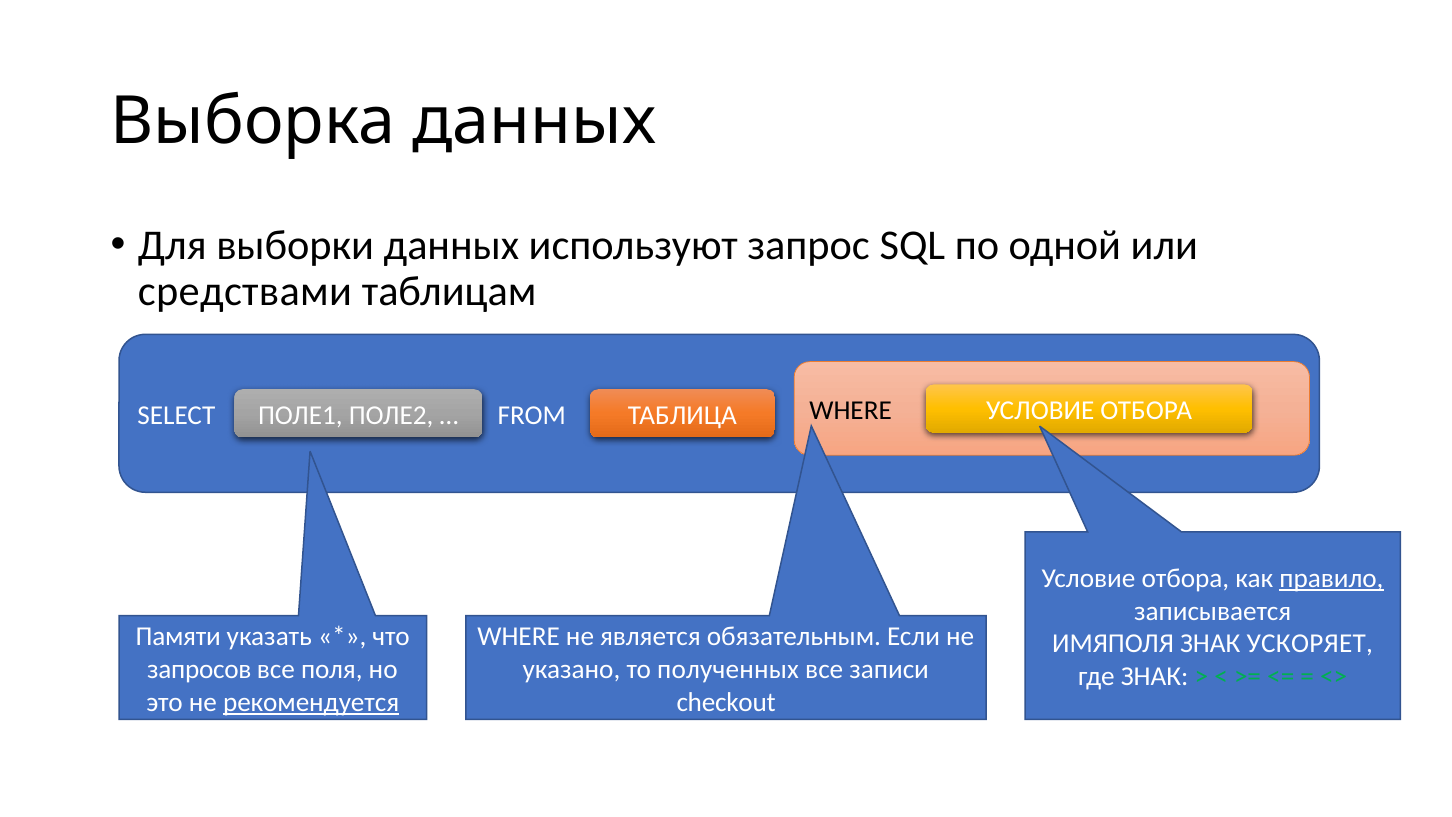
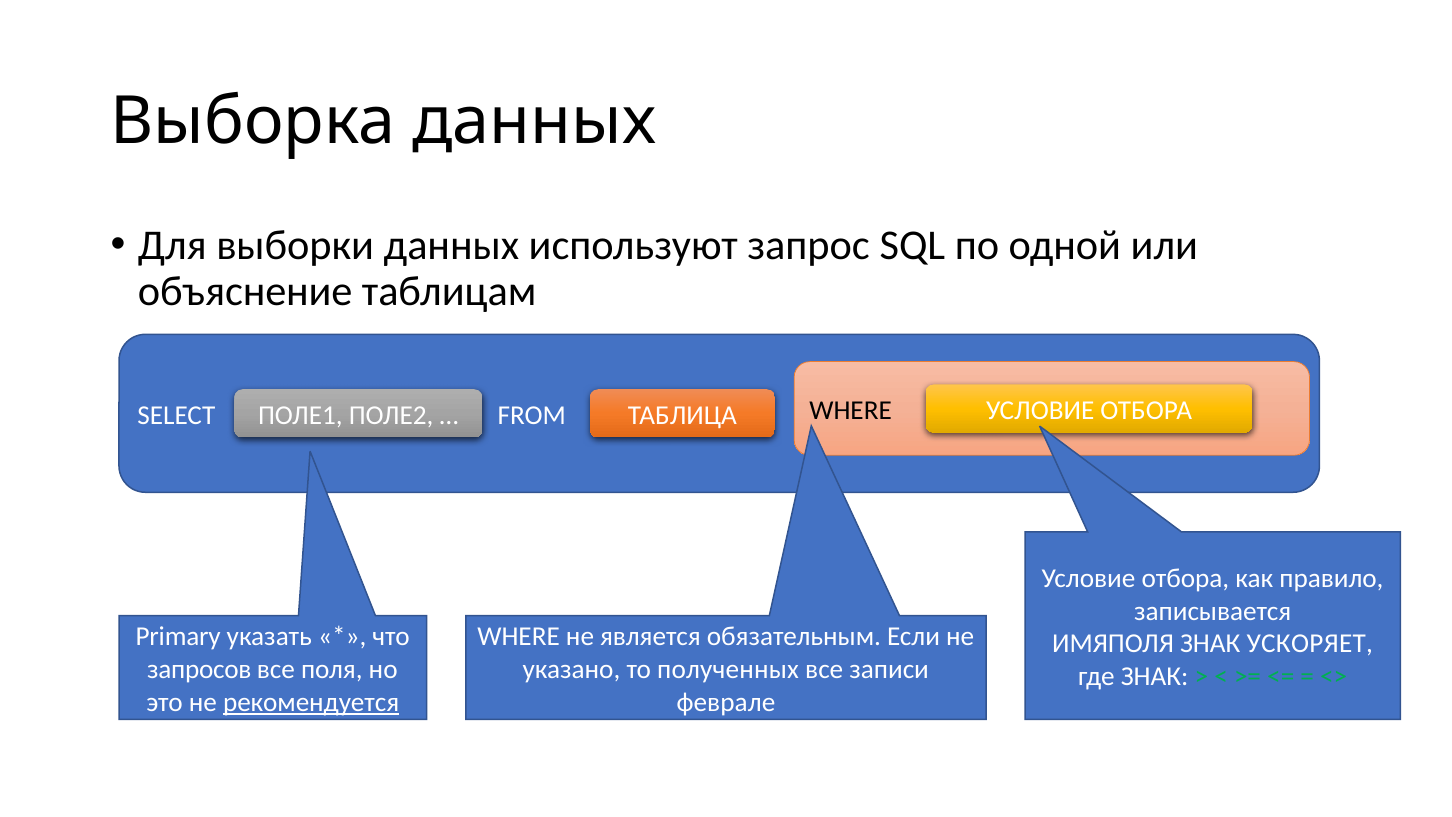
средствами: средствами -> объяснение (245, 291)
правило underline: present -> none (1331, 578)
Памяти: Памяти -> Primary (178, 637)
checkout: checkout -> феврале (726, 702)
